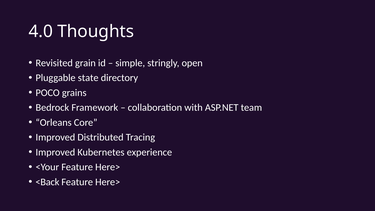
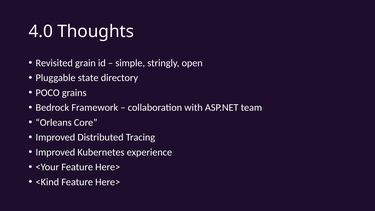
<Back: <Back -> <Kind (47, 182)
